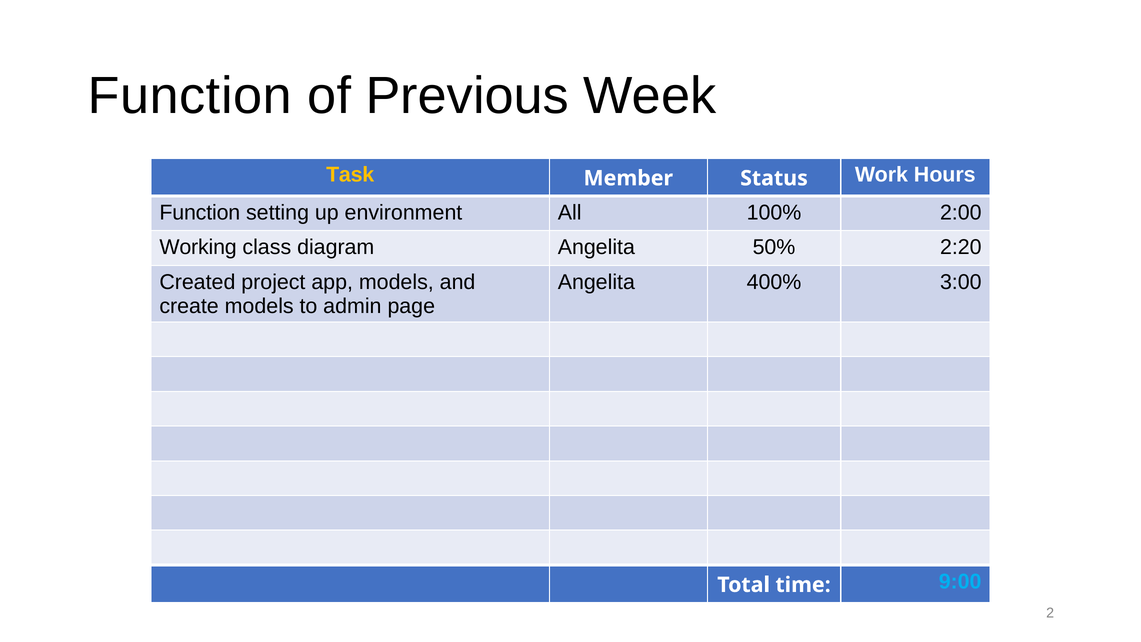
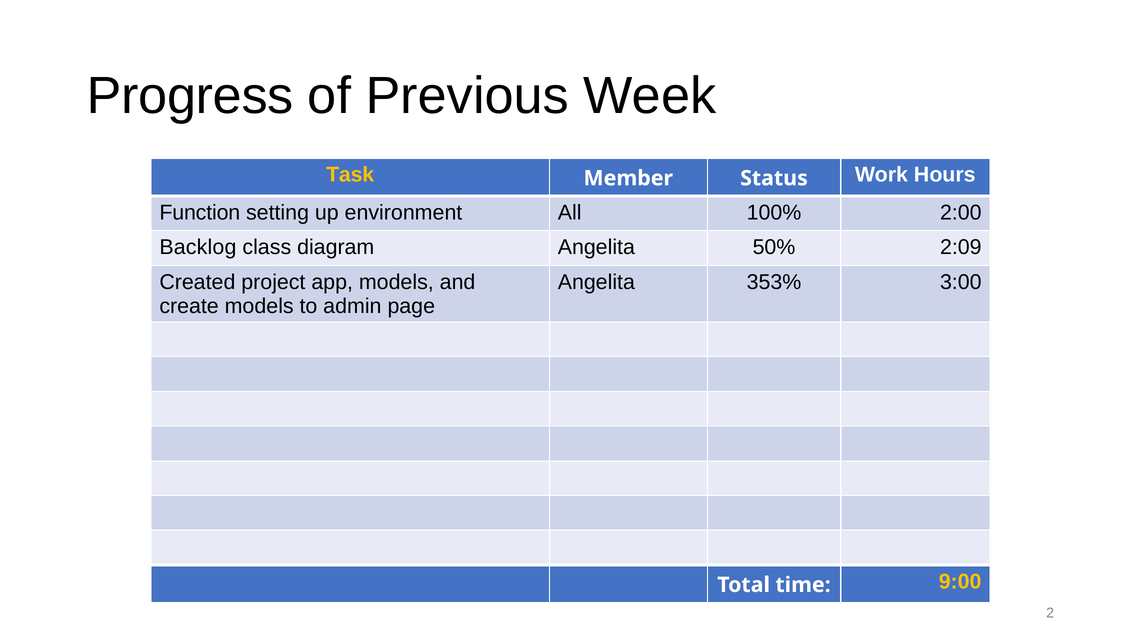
Function: Function -> Progress (190, 96)
Working: Working -> Backlog (198, 247)
2:20: 2:20 -> 2:09 (961, 247)
400%: 400% -> 353% (774, 282)
9:00 colour: light blue -> yellow (960, 581)
